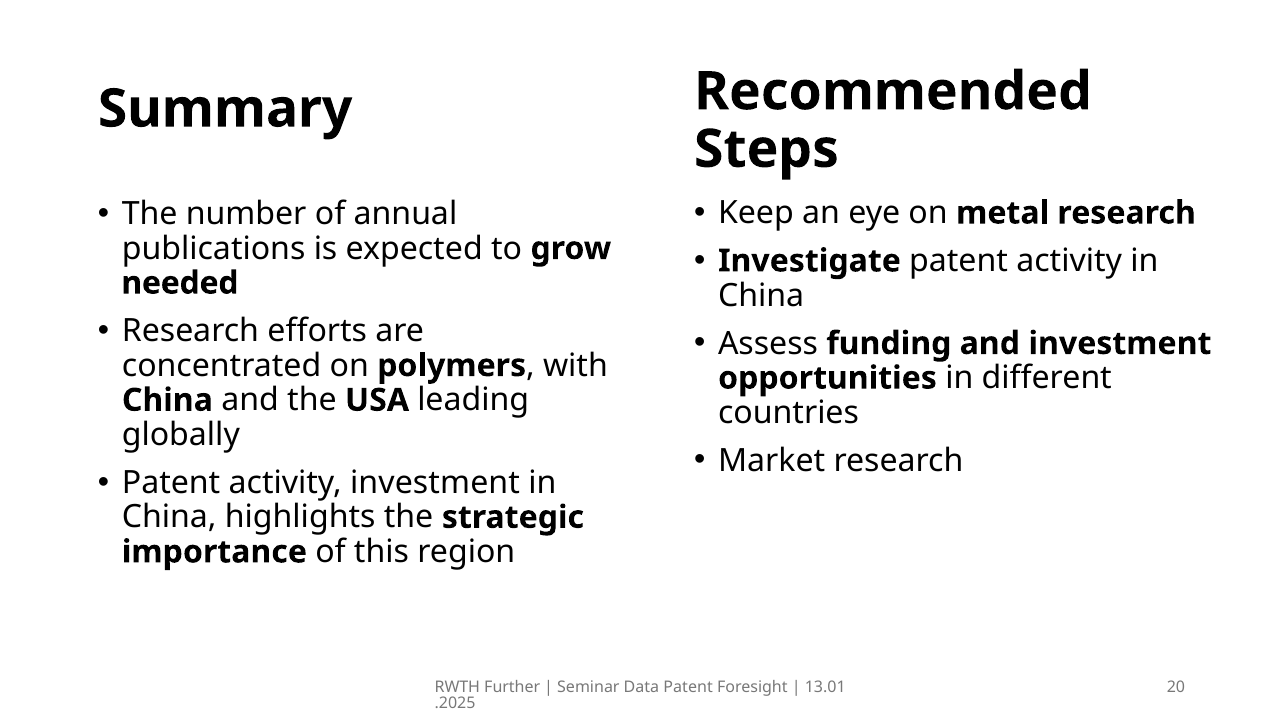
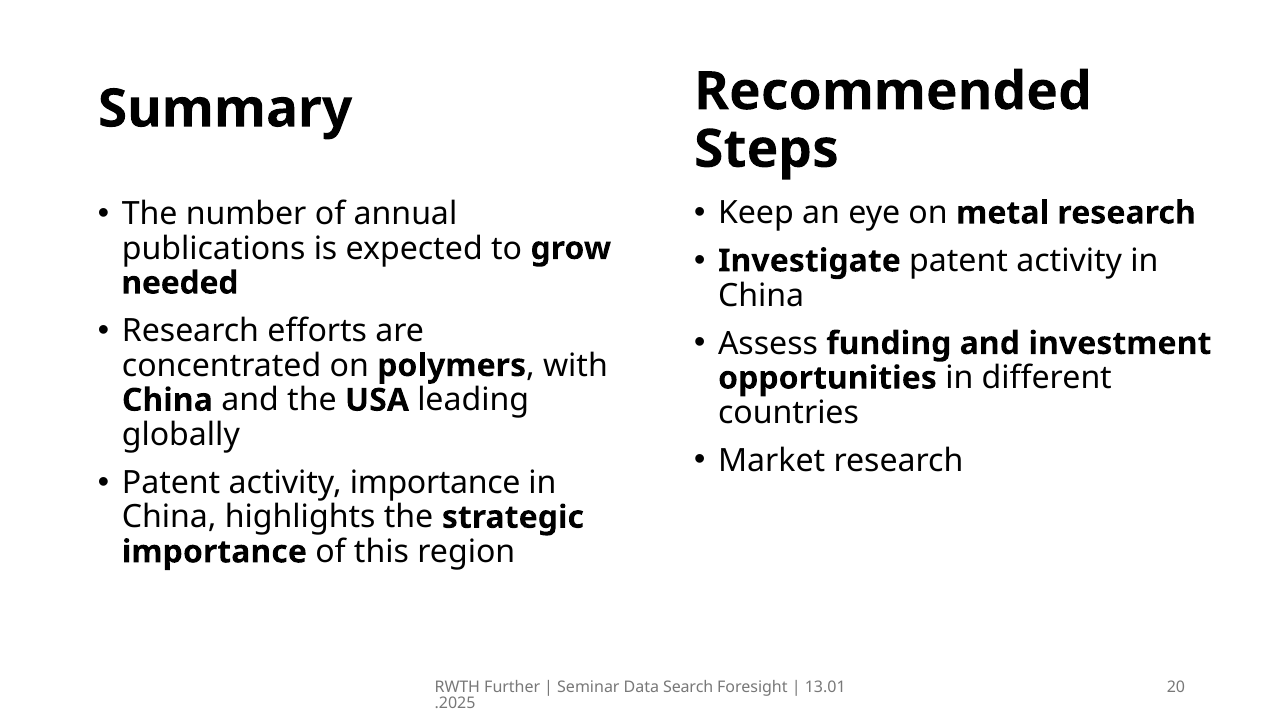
activity investment: investment -> importance (435, 483)
Data Patent: Patent -> Search (688, 688)
